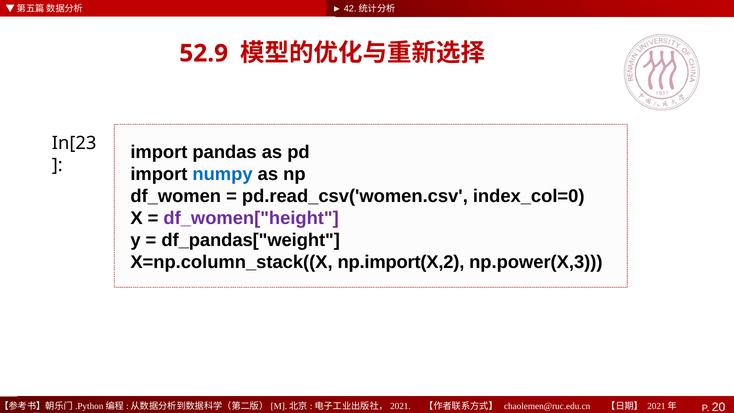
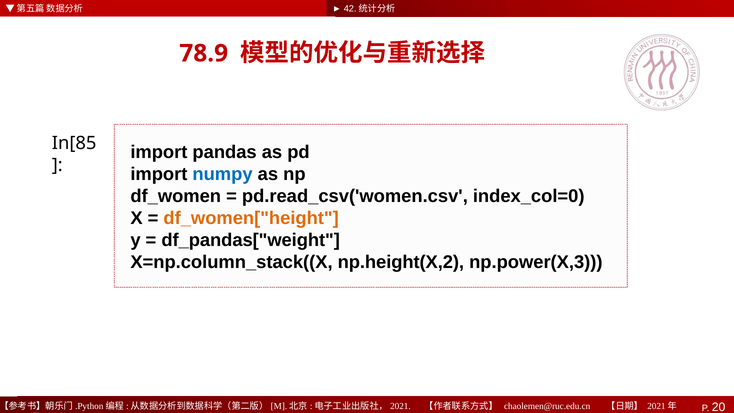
52.9: 52.9 -> 78.9 (204, 53)
In[23: In[23 -> In[85 (74, 143)
df_women["height colour: purple -> orange (251, 218)
np.import(X,2: np.import(X,2 -> np.height(X,2 (401, 262)
